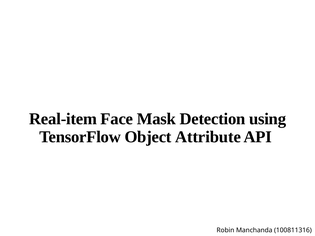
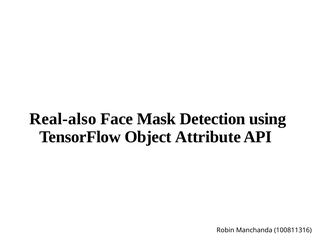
Real-item: Real-item -> Real-also (63, 119)
